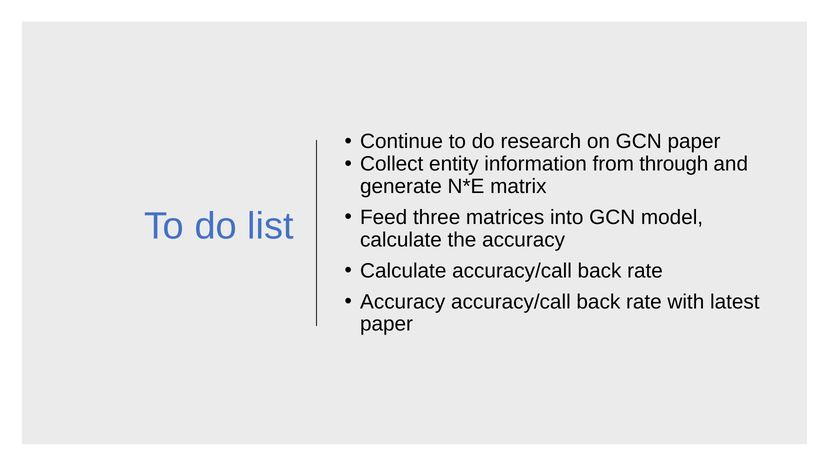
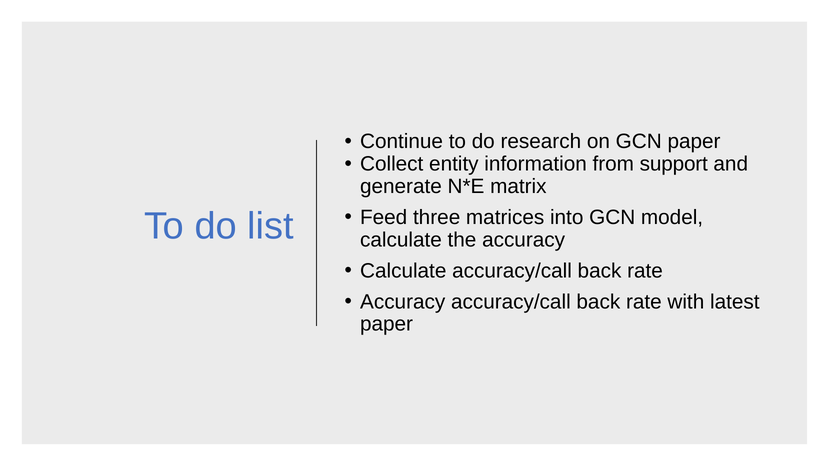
through: through -> support (674, 164)
